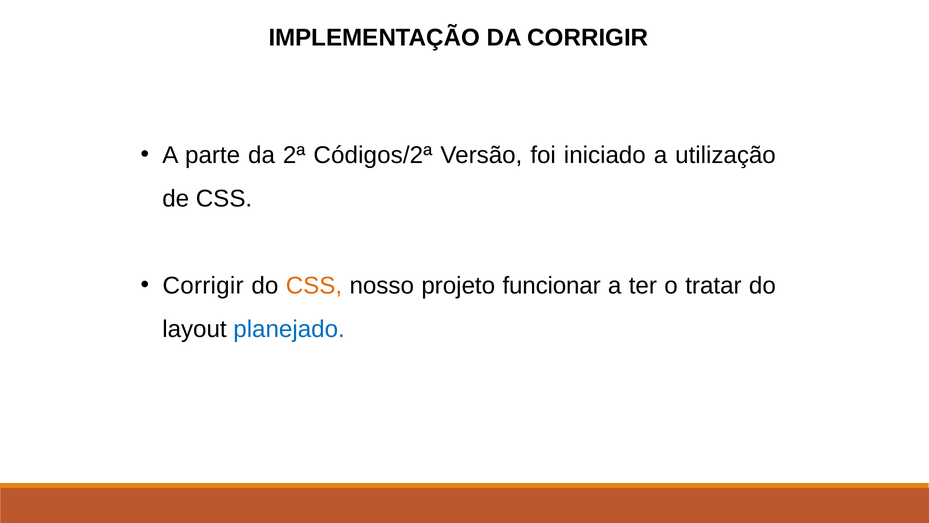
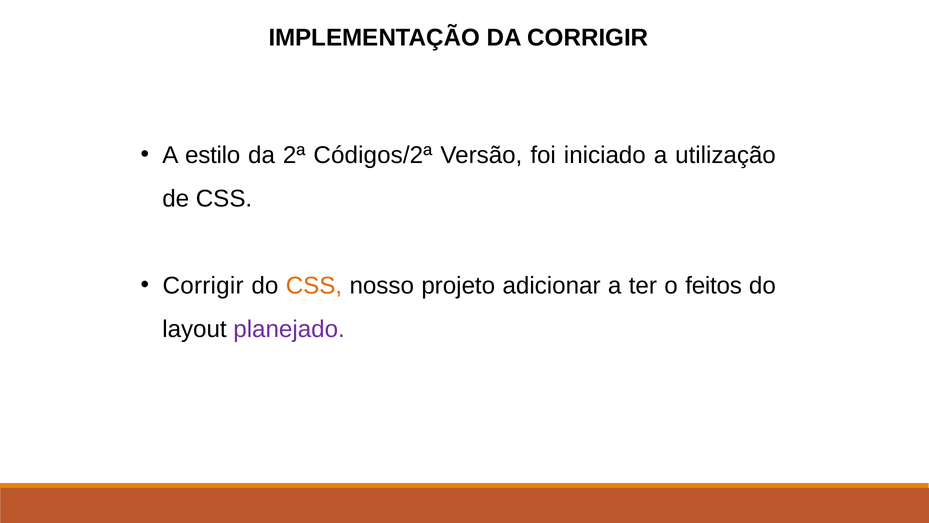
parte: parte -> estilo (213, 155)
funcionar: funcionar -> adicionar (552, 286)
tratar: tratar -> feitos (714, 286)
planejado colour: blue -> purple (289, 329)
